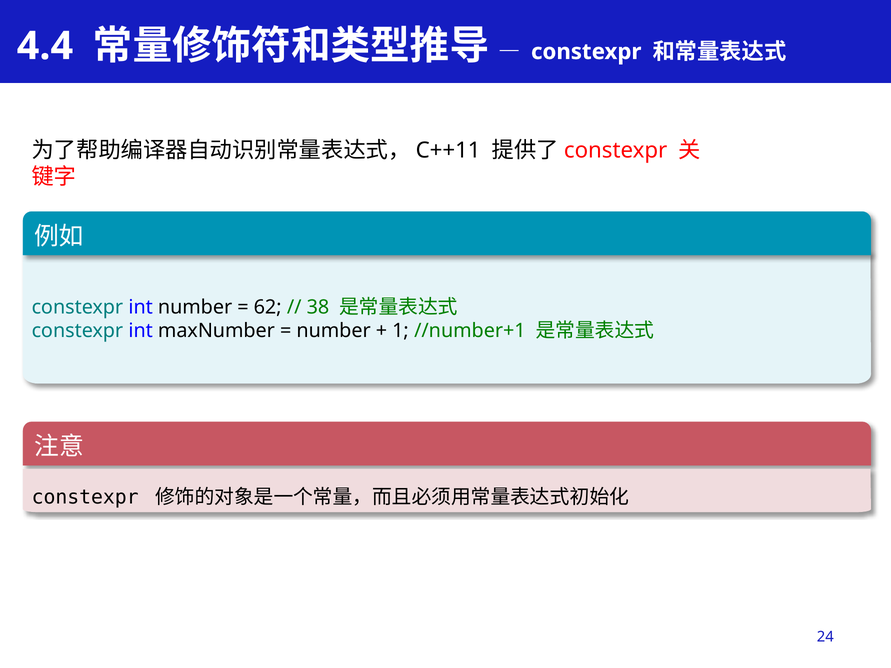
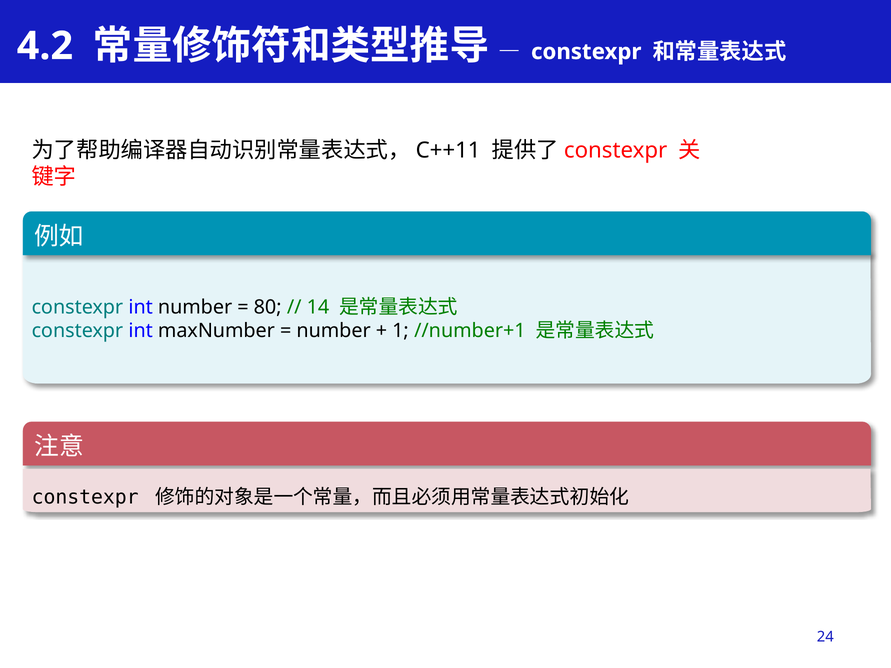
4.4: 4.4 -> 4.2 (45, 46)
62: 62 -> 80 (268, 307)
38: 38 -> 14 (318, 307)
